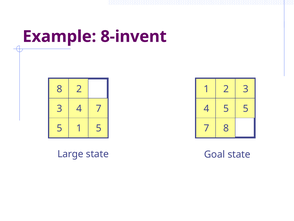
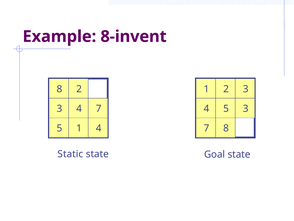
5: 5 -> 3 (246, 108)
5: 5 -> 4 (99, 128)
Large: Large -> Static (70, 154)
